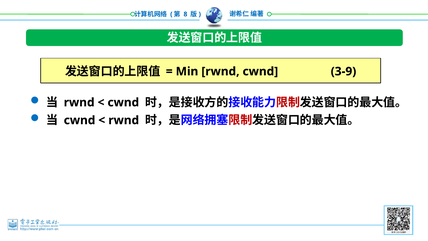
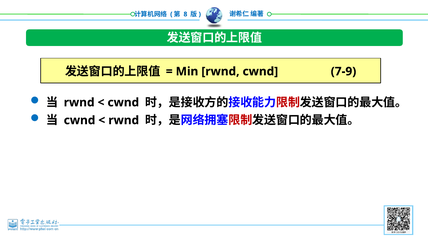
3-9: 3-9 -> 7-9 (343, 71)
